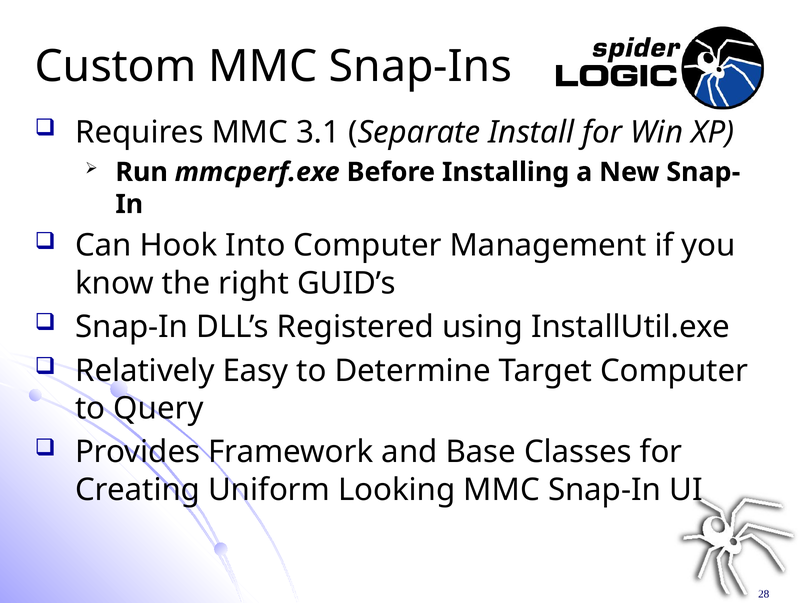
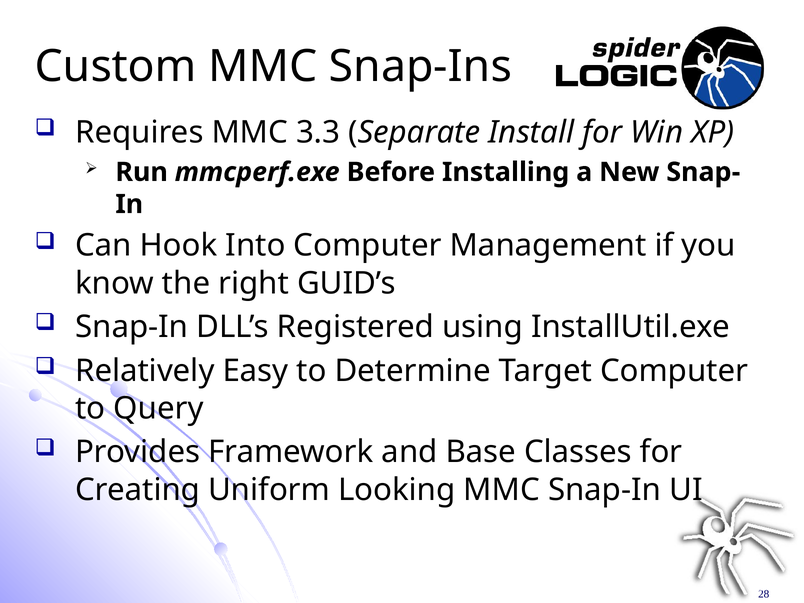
3.1: 3.1 -> 3.3 (318, 132)
